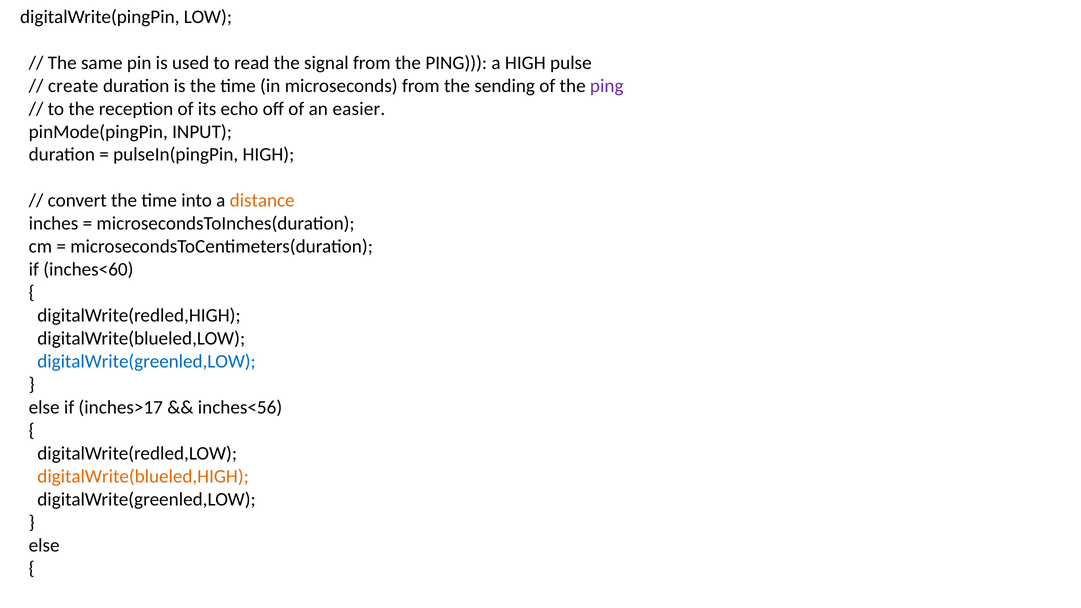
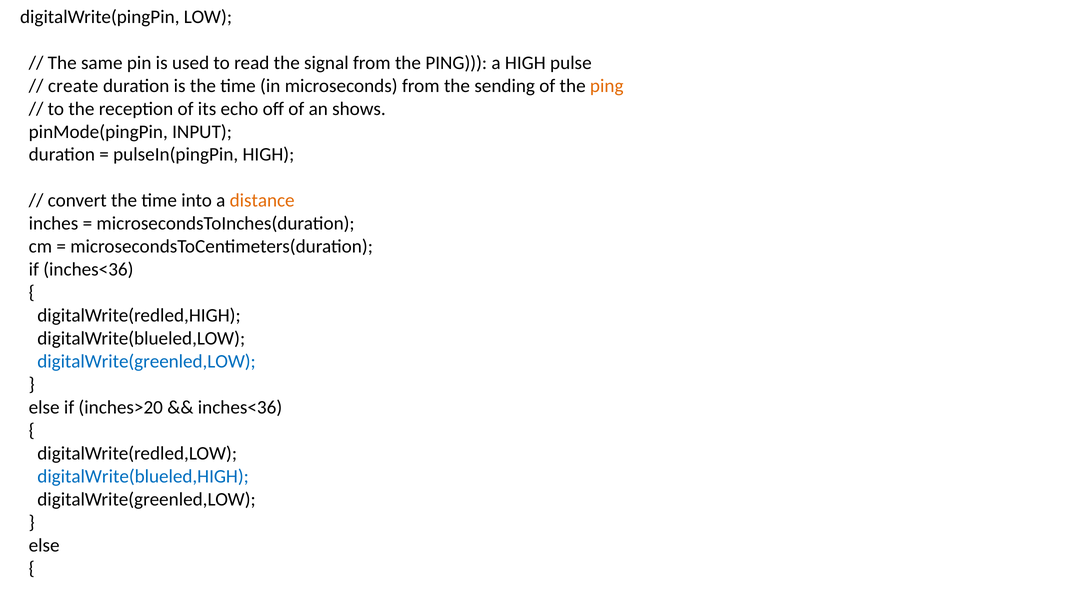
ping colour: purple -> orange (607, 86)
easier: easier -> shows (359, 109)
if inches<60: inches<60 -> inches<36 (88, 270)
inches>17: inches>17 -> inches>20 (121, 407)
inches<56: inches<56 -> inches<36 (240, 407)
digitalWrite(blueled,HIGH colour: orange -> blue (143, 476)
